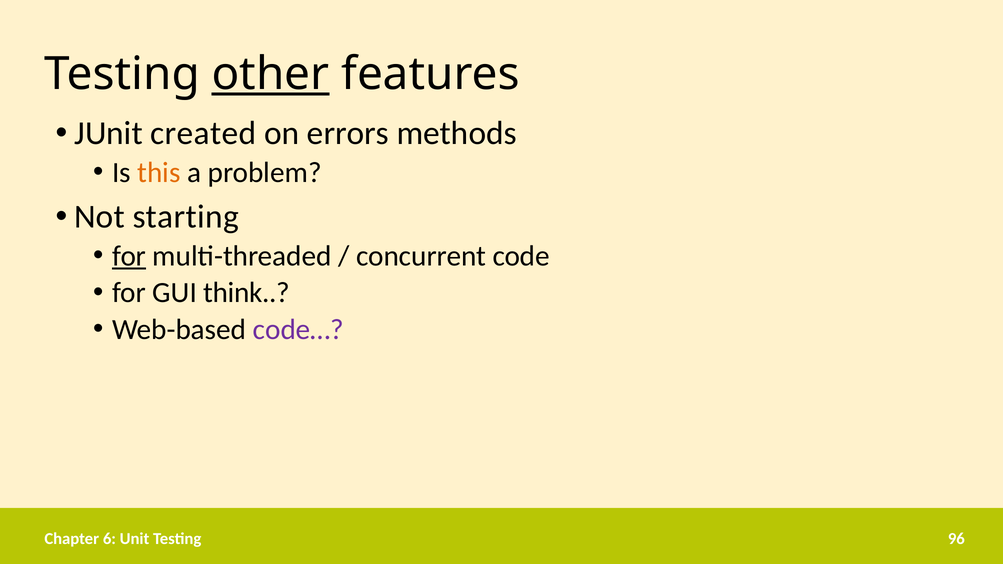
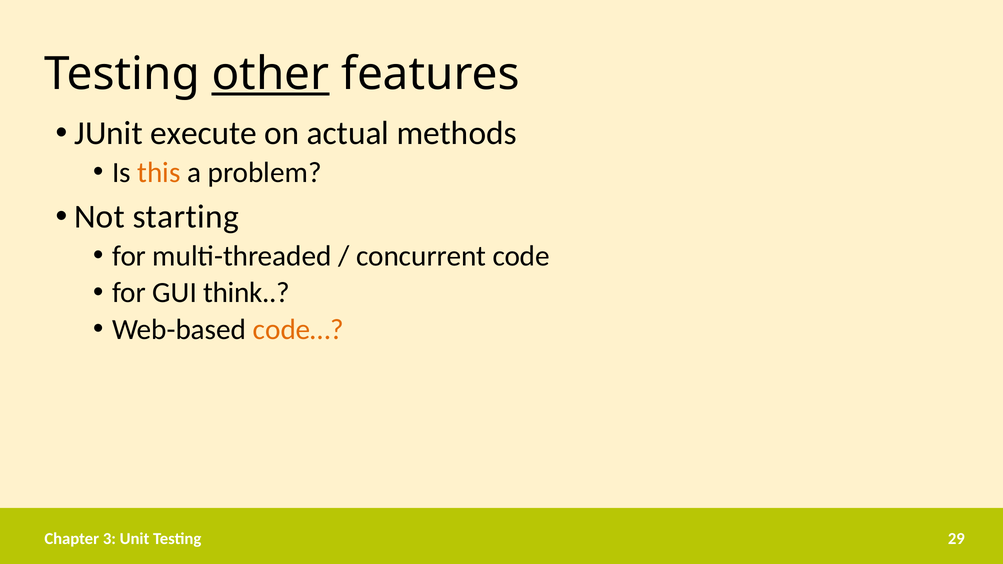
created: created -> execute (204, 133)
errors: errors -> actual (348, 133)
for underline: present -> none (129, 256)
code… colour: purple -> orange (298, 330)
6: 6 -> 3 (109, 539)
96: 96 -> 29 (956, 539)
